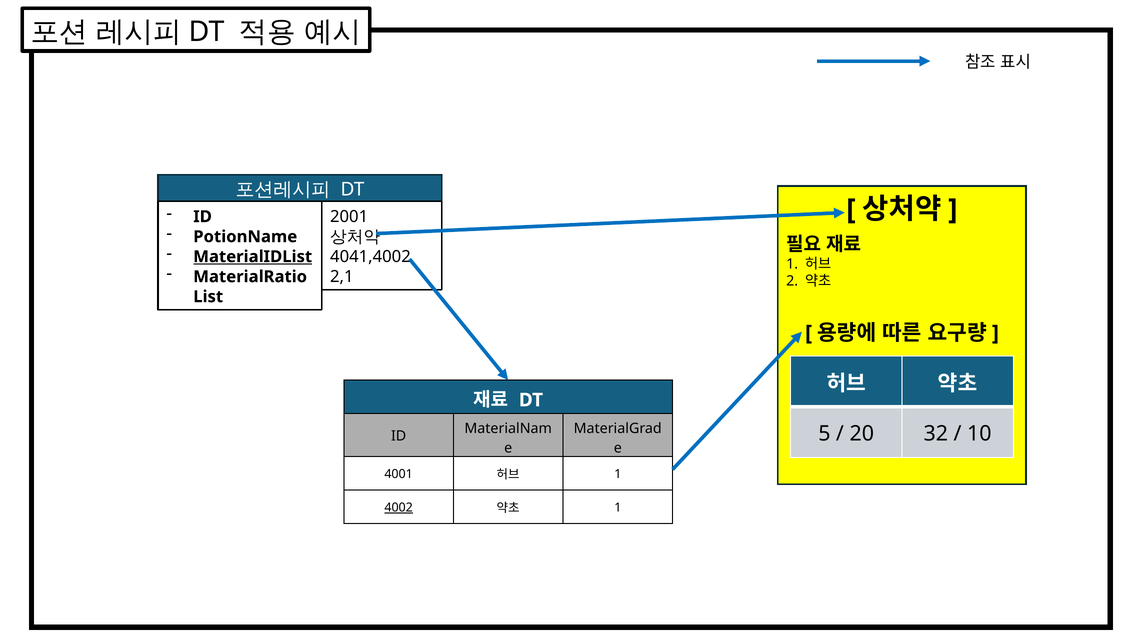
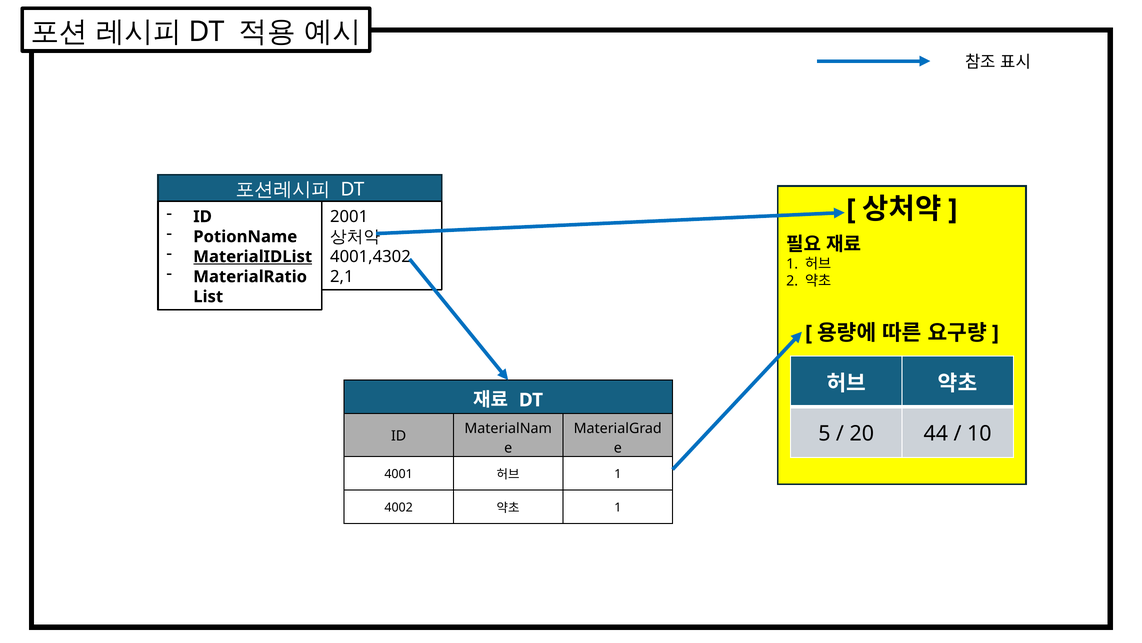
4041,4002: 4041,4002 -> 4001,4302 (370, 256)
32: 32 -> 44 (936, 433)
4002 underline: present -> none (399, 507)
